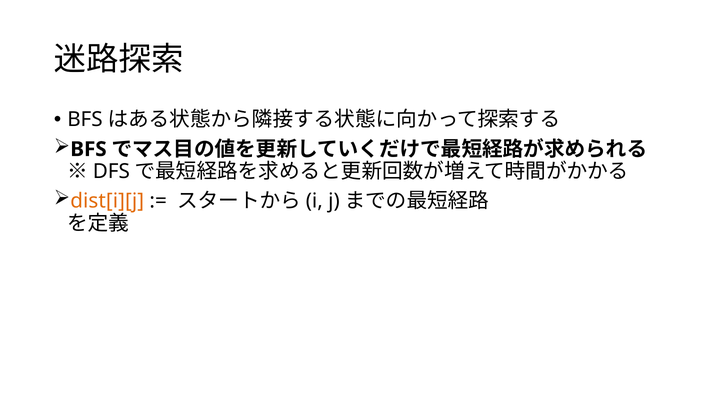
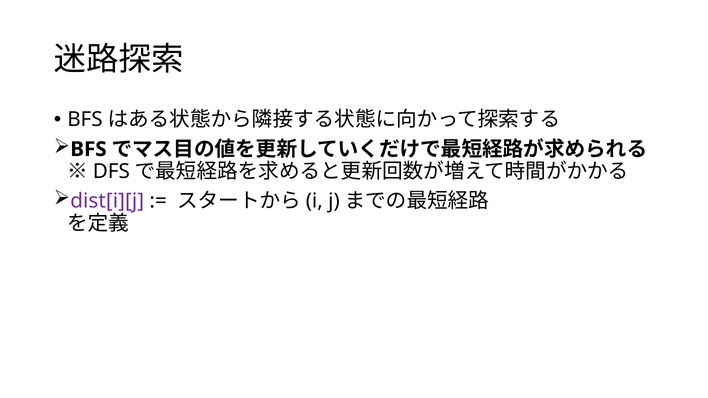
dist[i][j colour: orange -> purple (107, 201)
